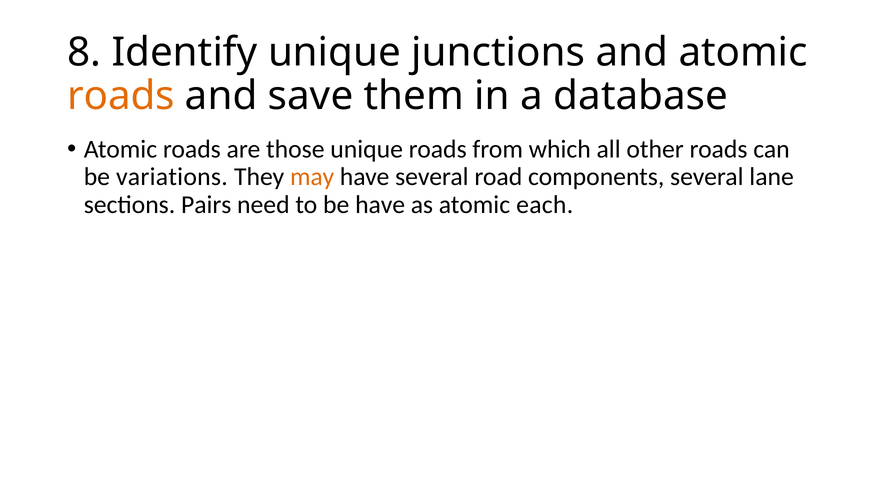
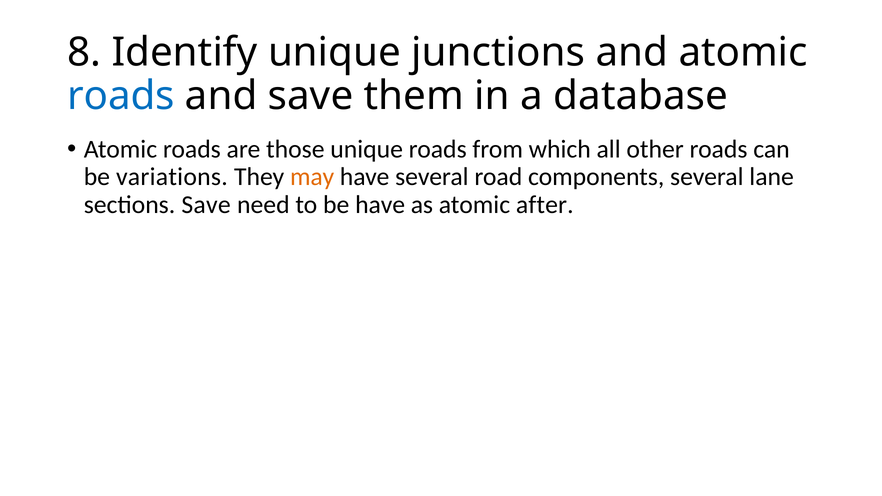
roads colour: orange -> blue (121, 96)
sections Pairs: Pairs -> Save (206, 205)
each: each -> after (545, 205)
